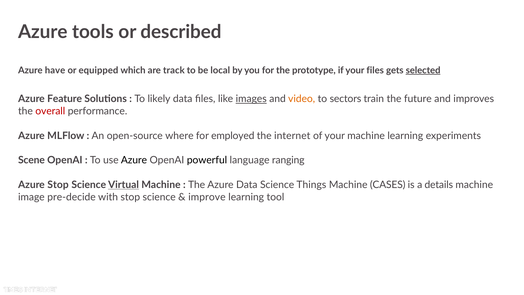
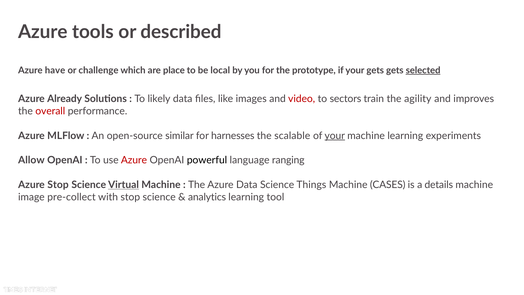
equipped: equipped -> challenge (98, 70)
track: track -> place (174, 70)
your files: files -> gets (375, 70)
Feature: Feature -> Already (65, 99)
images underline: present -> none (251, 99)
video colour: orange -> red (302, 99)
future: future -> agility (418, 99)
where: where -> similar (179, 136)
employed: employed -> harnesses (233, 136)
internet: internet -> scalable (292, 136)
your underline: none -> present (335, 136)
Scene: Scene -> Allow (31, 160)
Azure colour: black -> red (134, 160)
pre-decide: pre-decide -> pre-collect (71, 197)
improve: improve -> analytics (207, 197)
